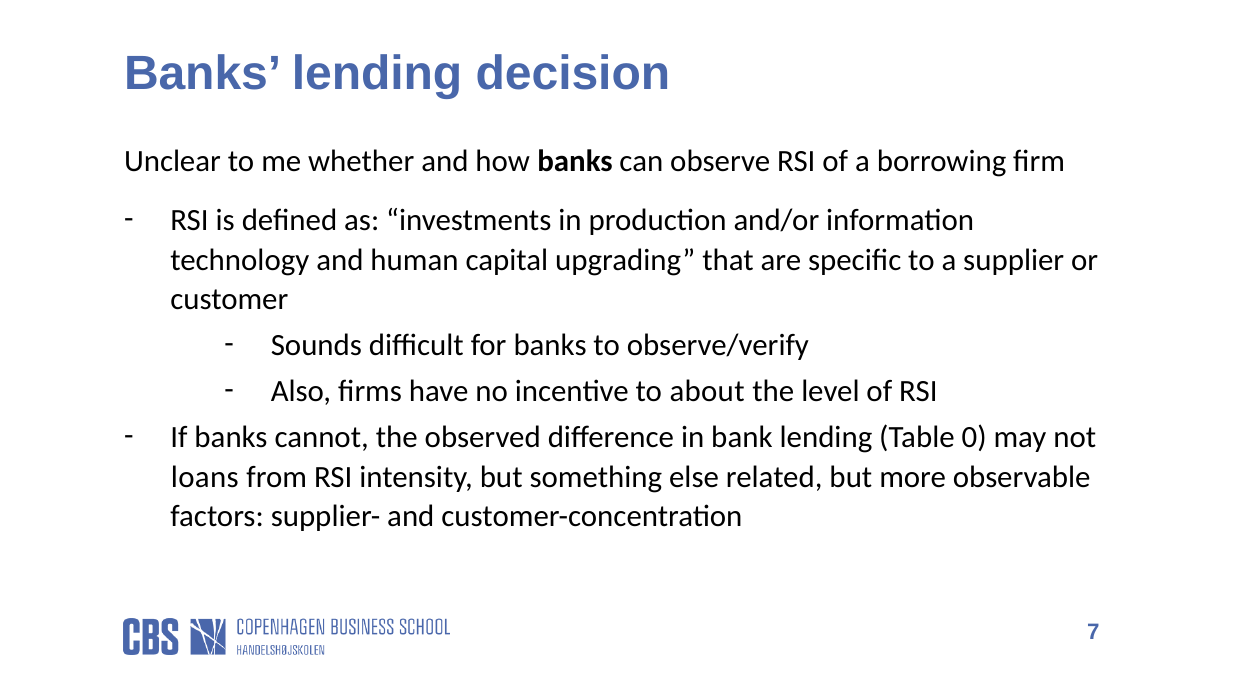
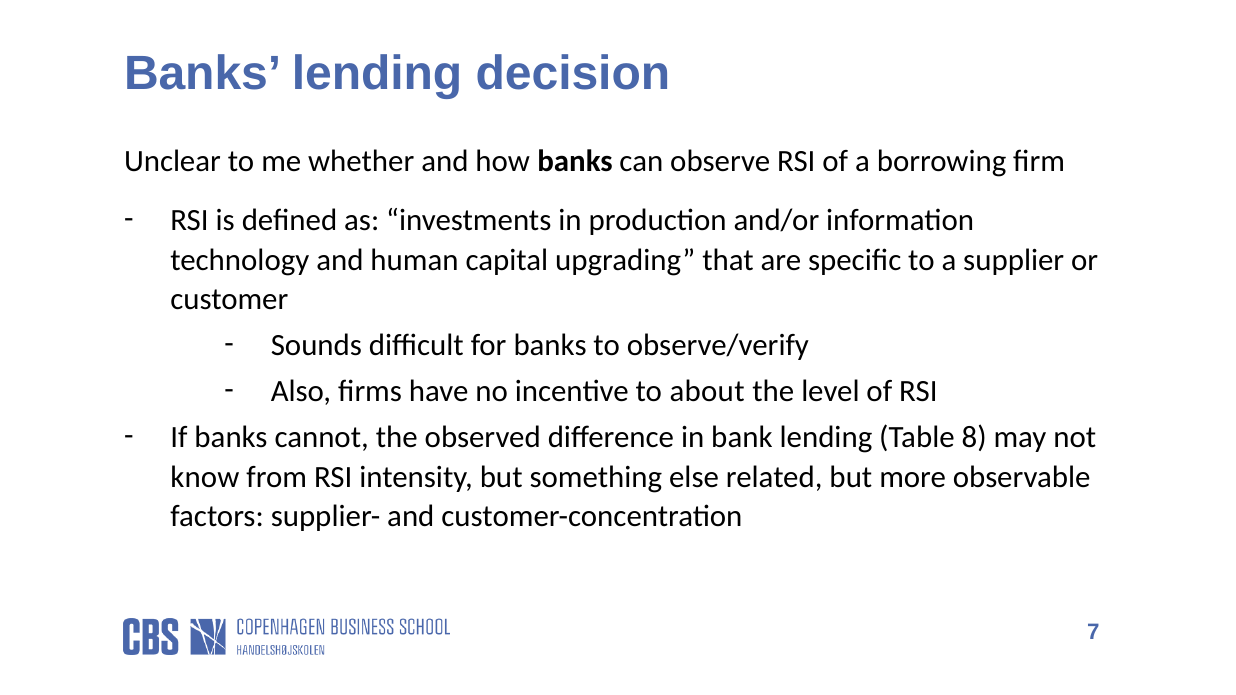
0: 0 -> 8 (974, 437)
loans: loans -> know (205, 477)
